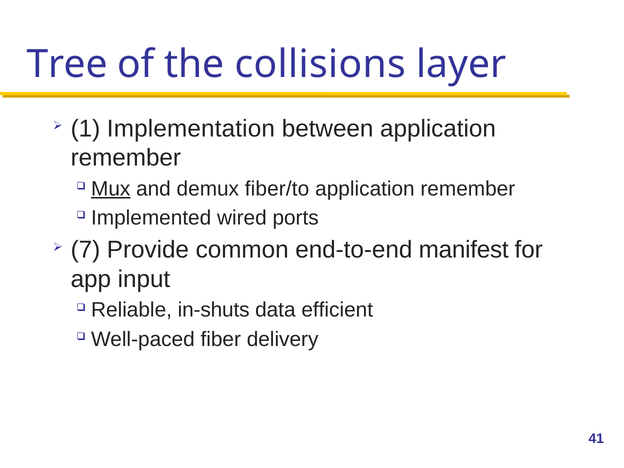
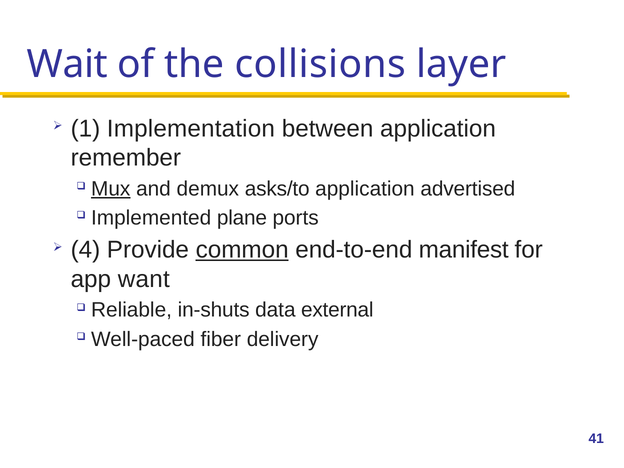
Tree: Tree -> Wait (67, 65)
fiber/to: fiber/to -> asks/to (277, 189)
remember: remember -> advertised (468, 189)
wired: wired -> plane (242, 218)
7: 7 -> 4 (85, 250)
common underline: none -> present (242, 250)
input: input -> want (144, 279)
efficient: efficient -> external (337, 310)
